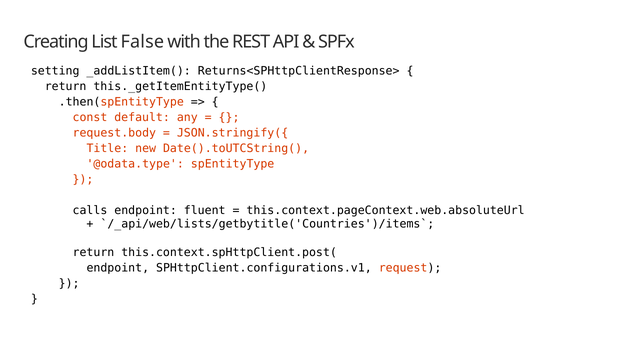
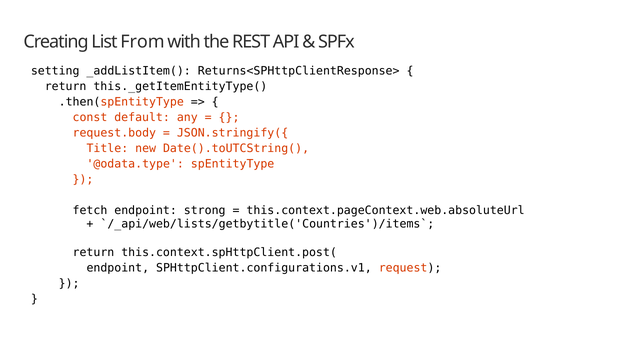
False: False -> From (142, 42)
calls: calls -> fetch (90, 210)
fluent: fluent -> strong (205, 210)
